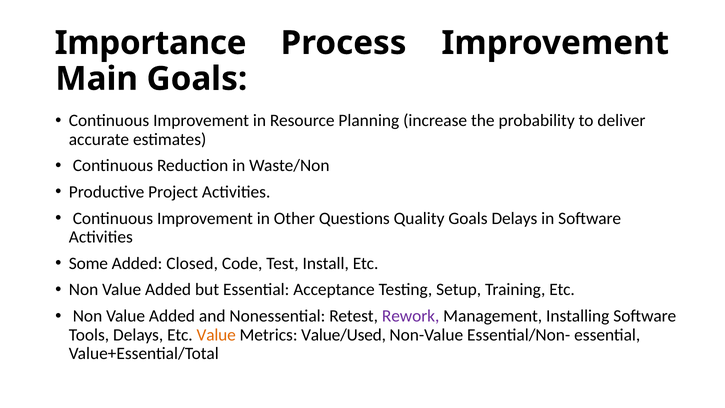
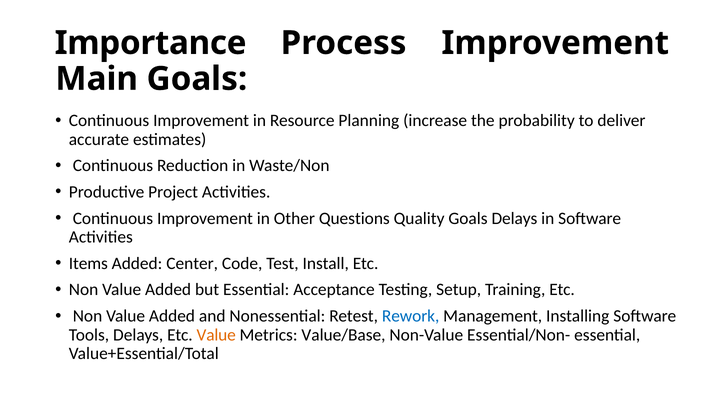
Some: Some -> Items (88, 263)
Closed: Closed -> Center (192, 263)
Rework colour: purple -> blue (411, 316)
Value/Used: Value/Used -> Value/Base (344, 335)
